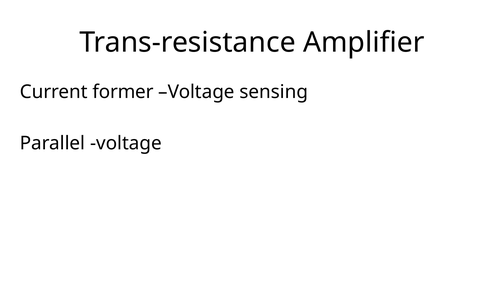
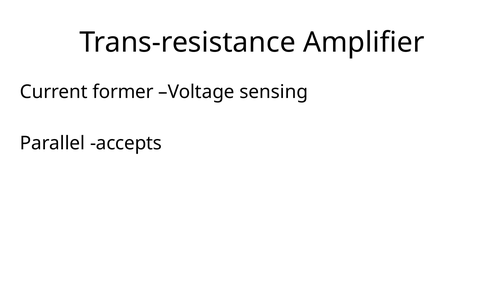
Parallel voltage: voltage -> accepts (126, 143)
